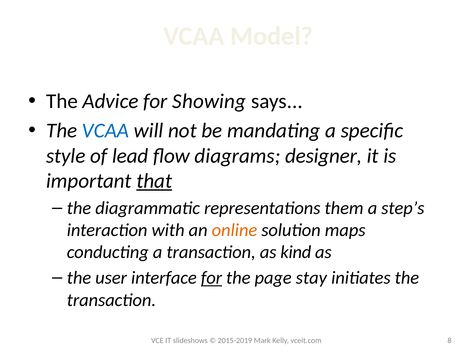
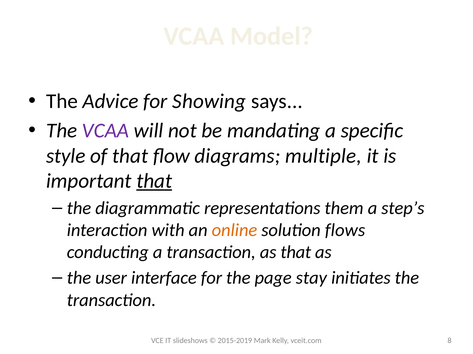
VCAA colour: blue -> purple (106, 131)
of lead: lead -> that (130, 156)
designer: designer -> multiple (323, 156)
maps: maps -> flows (345, 231)
as kind: kind -> that (296, 253)
for underline: present -> none (211, 278)
